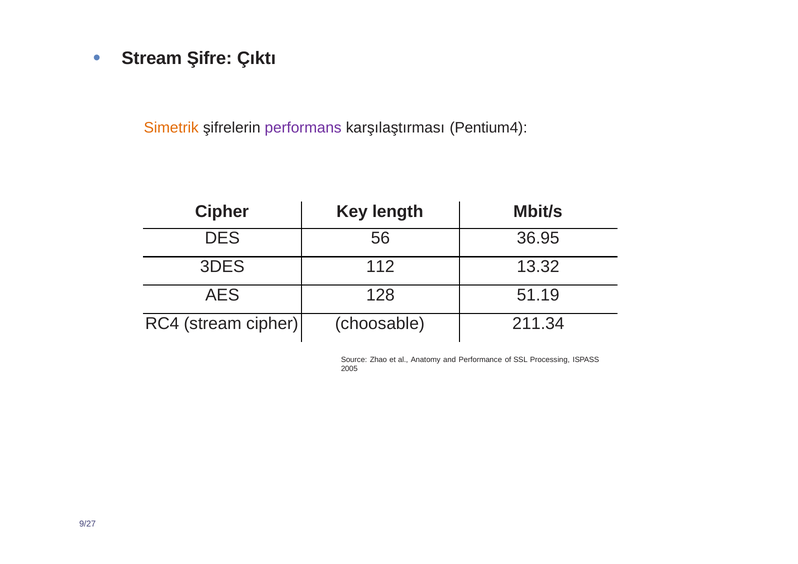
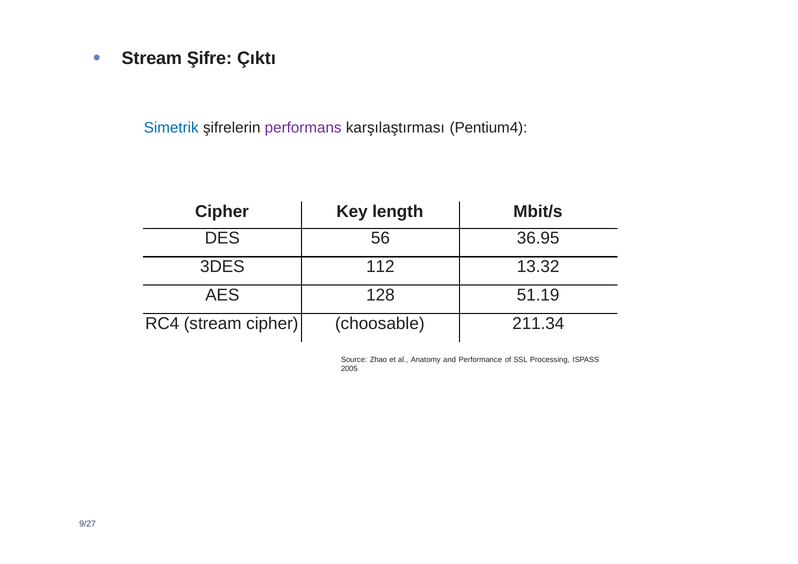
Simetrik colour: orange -> blue (171, 128)
